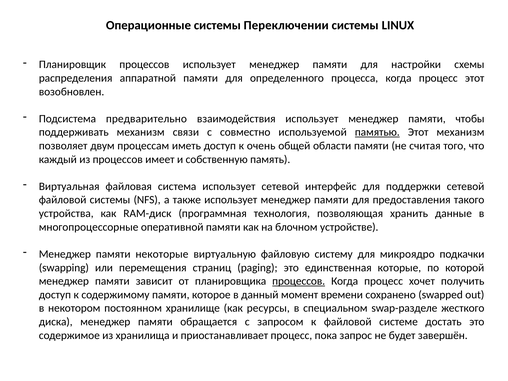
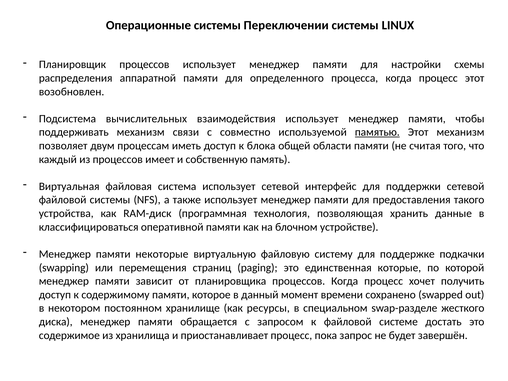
предварительно: предварительно -> вычислительных (146, 119)
очень: очень -> блока (261, 146)
многопроцессорные: многопроцессорные -> классифицироваться (89, 227)
микроядро: микроядро -> поддержке (407, 254)
процессов underline: present -> none (299, 281)
